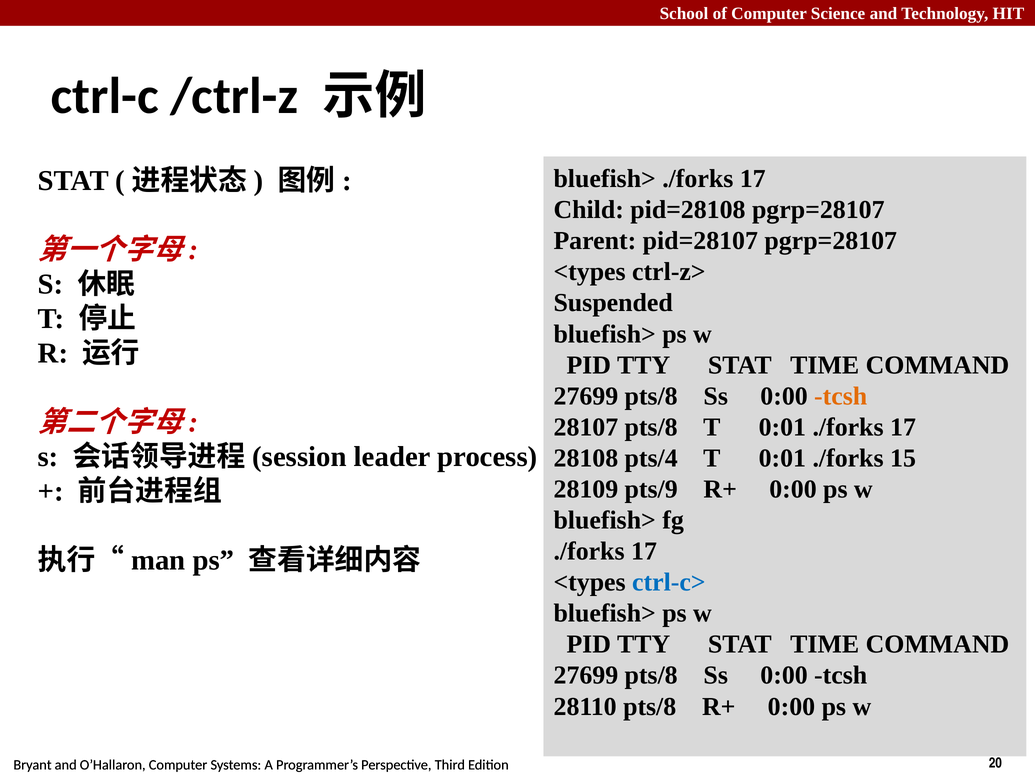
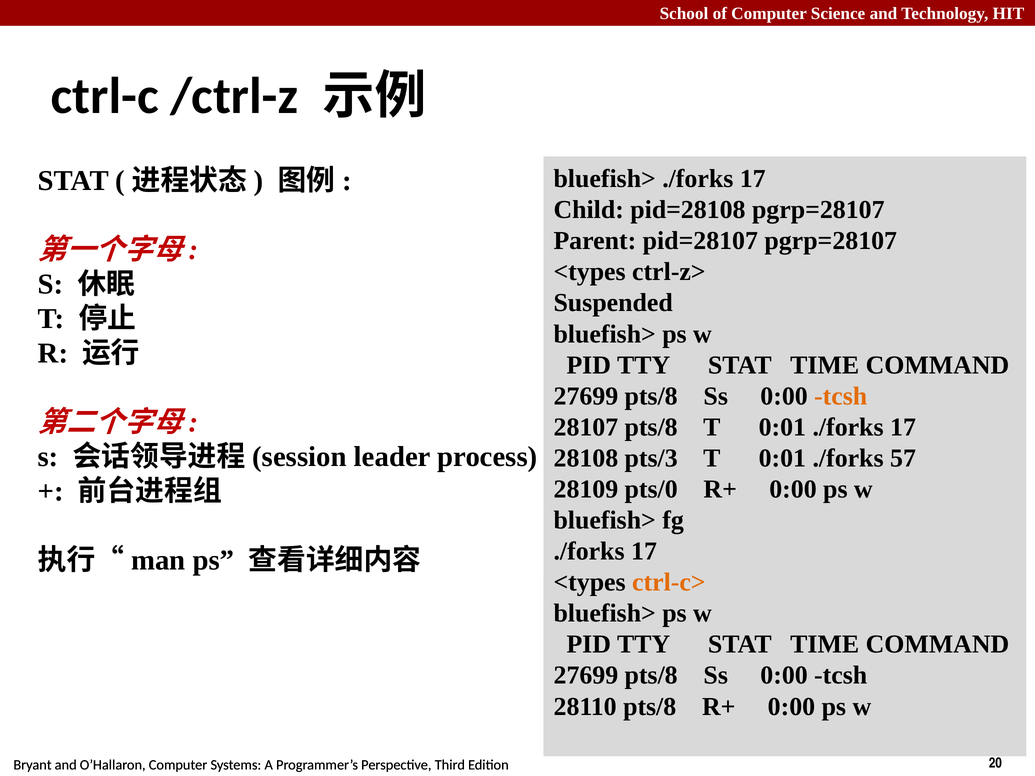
pts/4: pts/4 -> pts/3 (651, 458)
15: 15 -> 57 (903, 458)
pts/9: pts/9 -> pts/0 (651, 489)
ctrl-c> colour: blue -> orange (669, 583)
